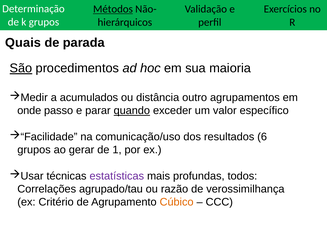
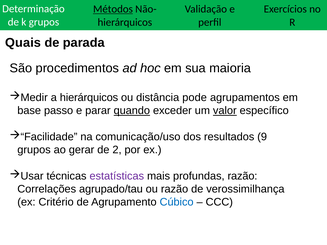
São underline: present -> none (21, 68)
a acumulados: acumulados -> hierárquicos (89, 98)
outro: outro -> pode (195, 98)
onde: onde -> base (29, 111)
valor underline: none -> present (225, 111)
6: 6 -> 9 (262, 137)
1: 1 -> 2 (117, 150)
profundas todos: todos -> razão (242, 176)
Cúbico colour: orange -> blue (177, 202)
